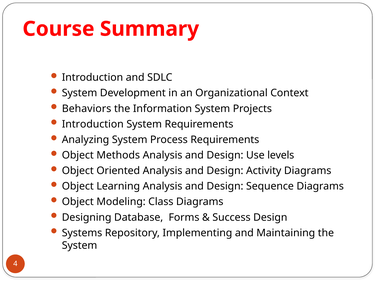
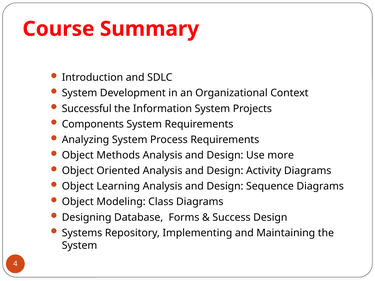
Behaviors: Behaviors -> Successful (87, 109)
Introduction: Introduction -> Components (93, 124)
levels: levels -> more (281, 155)
